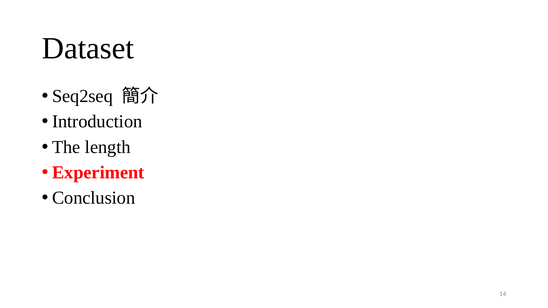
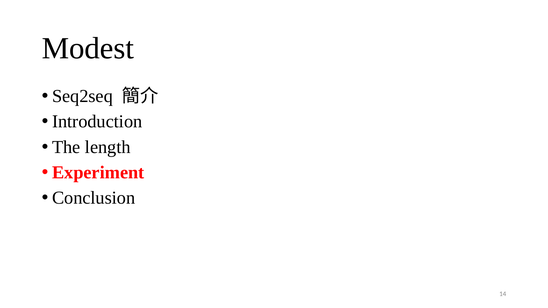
Dataset: Dataset -> Modest (88, 48)
